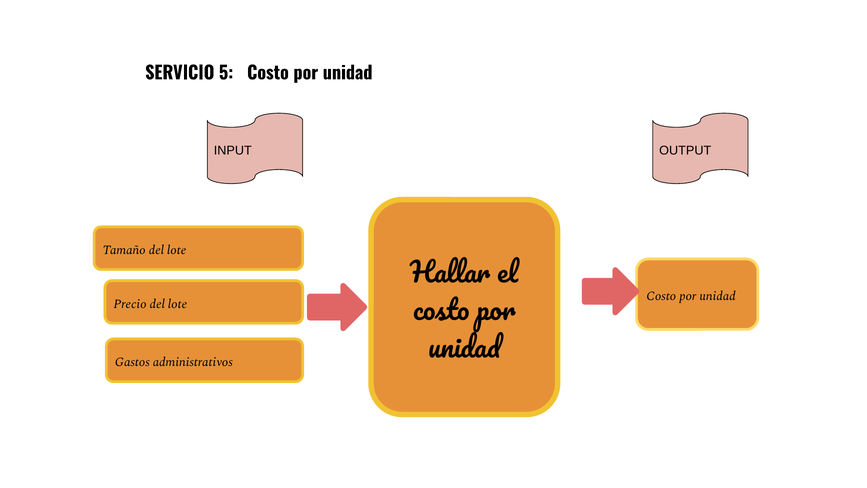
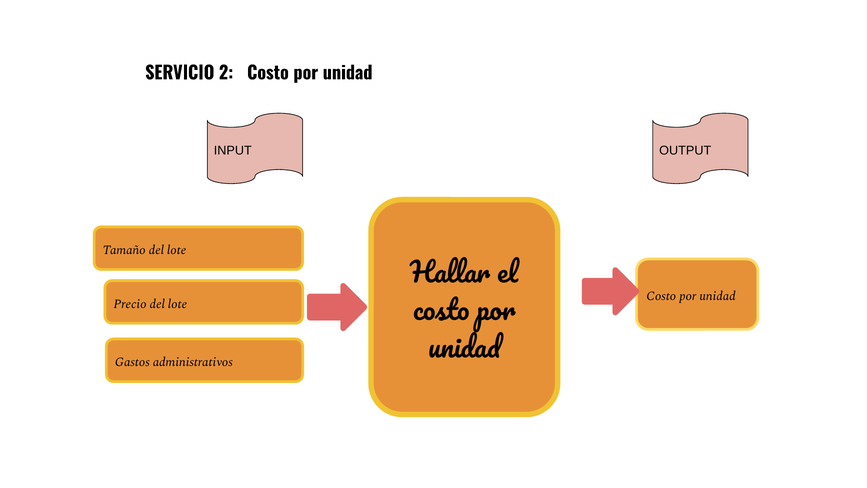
5: 5 -> 2 (226, 73)
